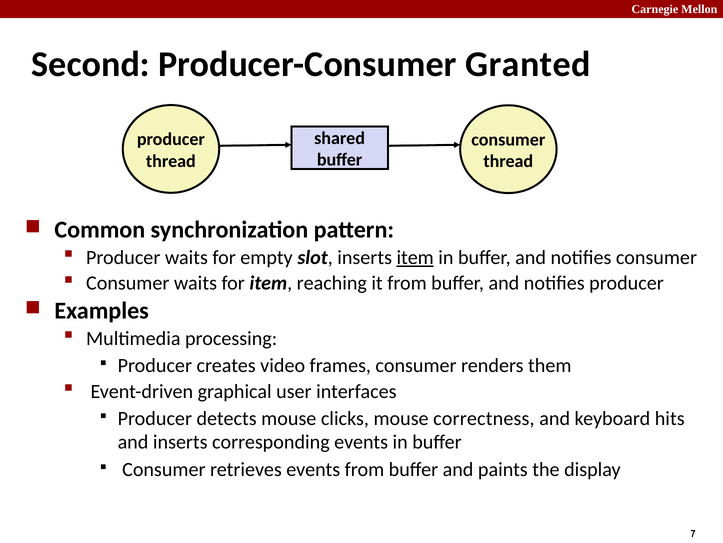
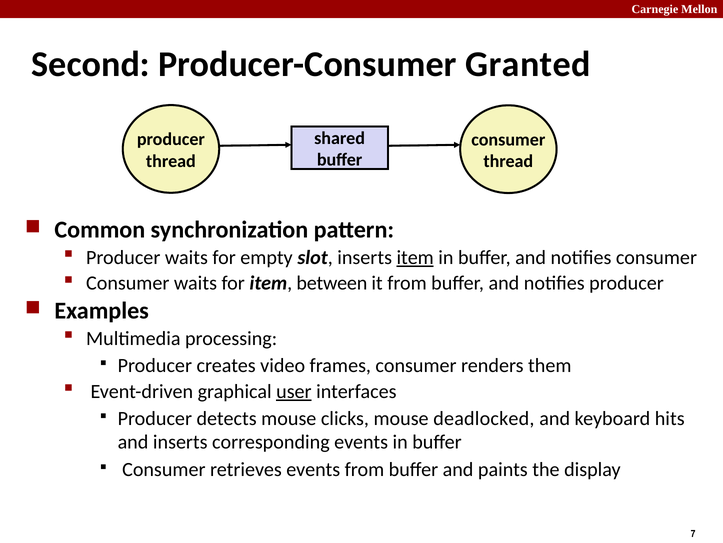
reaching: reaching -> between (332, 283)
user underline: none -> present (294, 391)
correctness: correctness -> deadlocked (484, 418)
